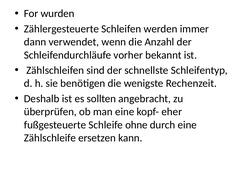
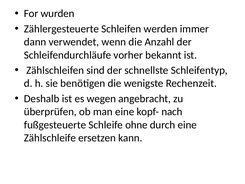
sollten: sollten -> wegen (101, 99)
eher: eher -> nach (172, 112)
